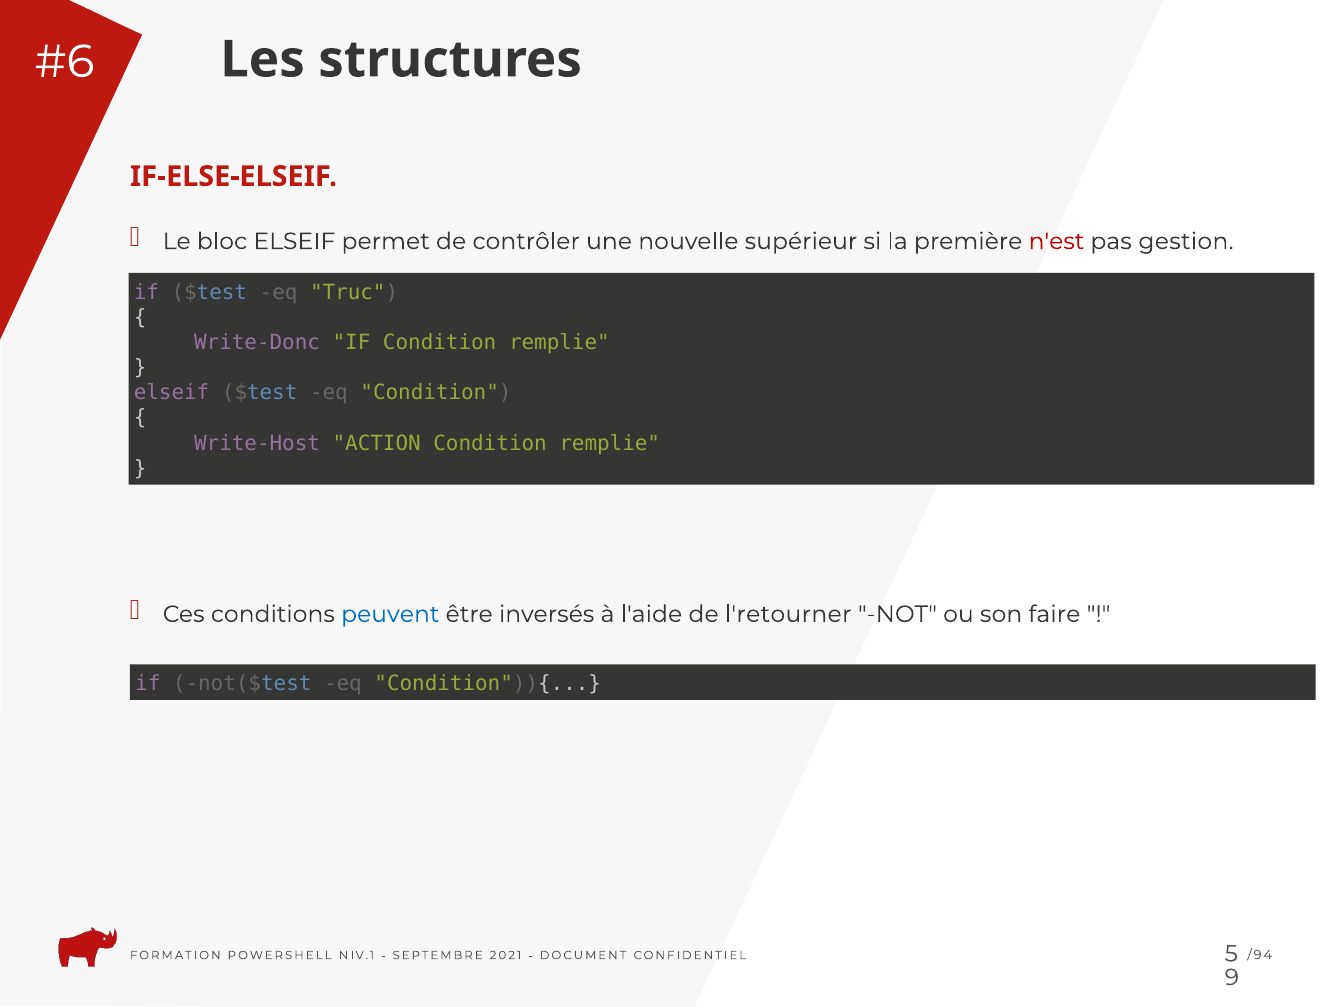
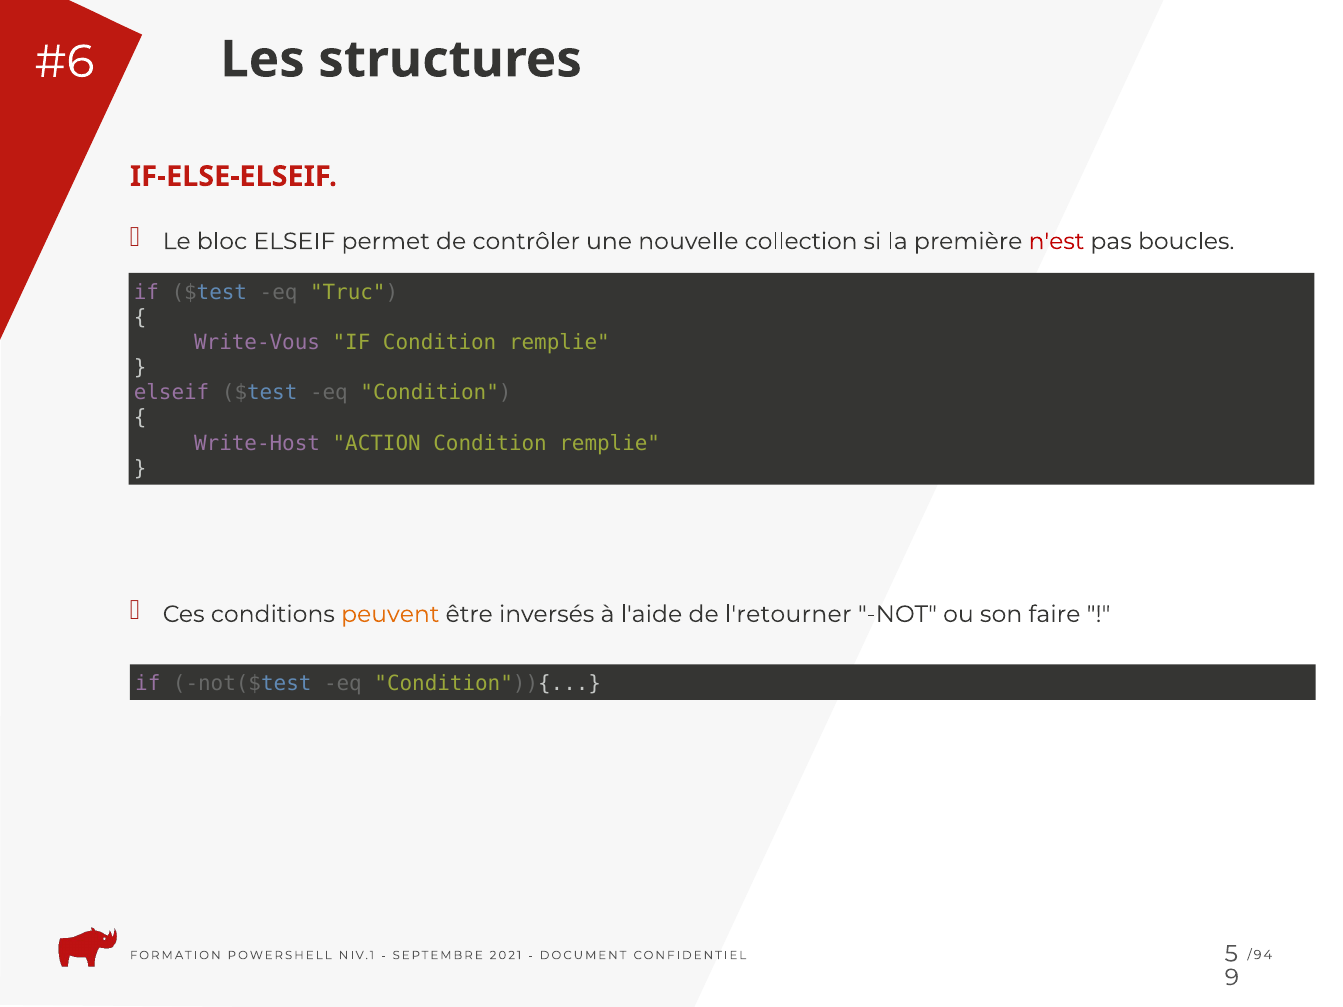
supérieur: supérieur -> collection (801, 241)
gestion: gestion -> boucles (1186, 241)
Write-Donc: Write-Donc -> Write-Vous (257, 343)
peuvent colour: blue -> orange (390, 614)
